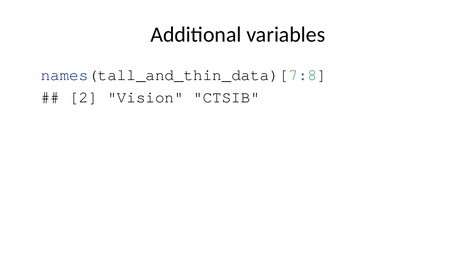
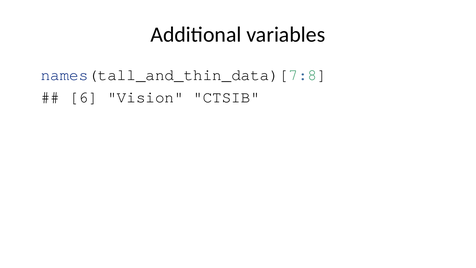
2: 2 -> 6 (84, 97)
